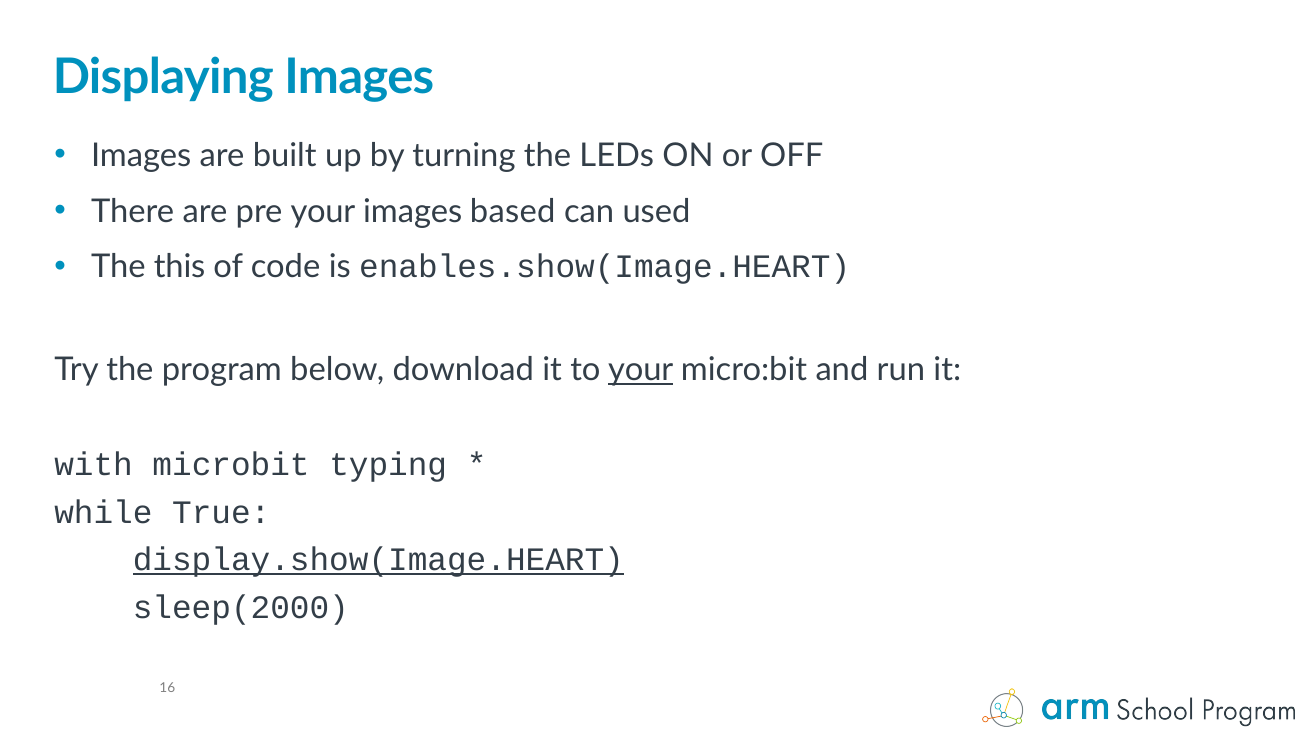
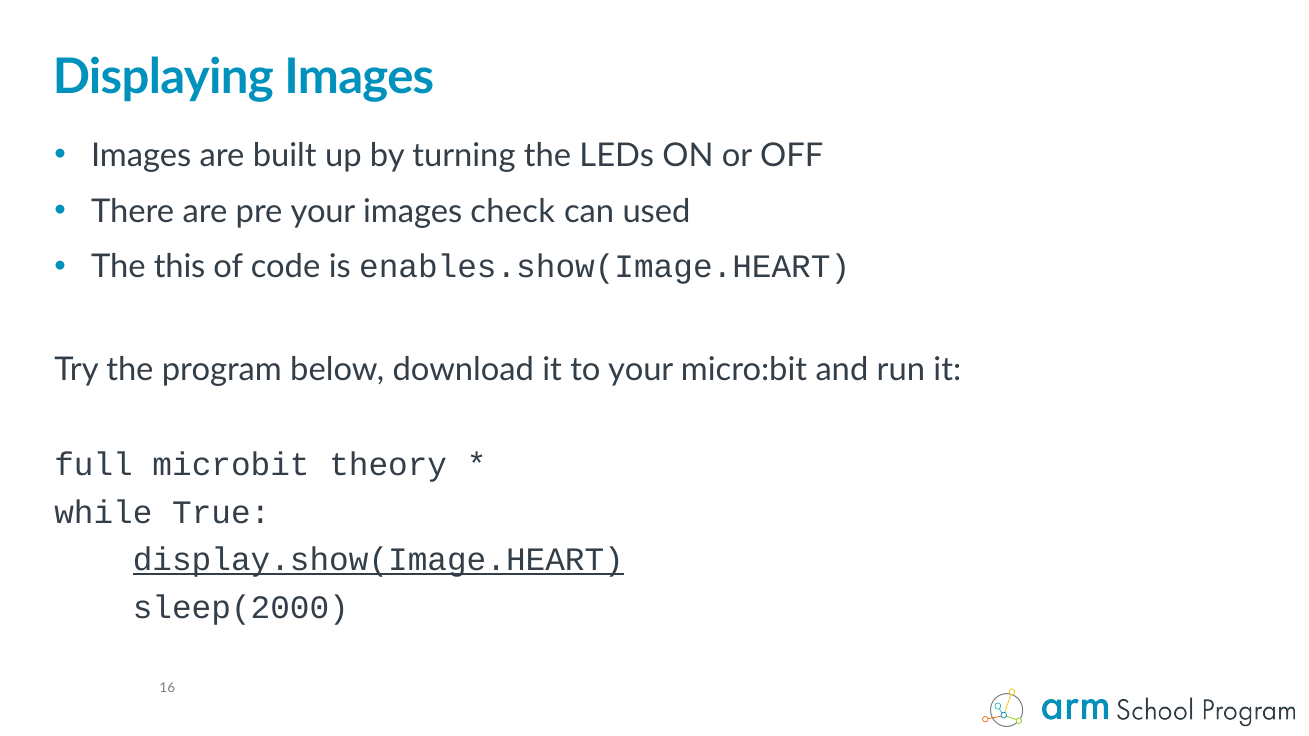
based: based -> check (513, 212)
your underline: present -> none (641, 370)
with: with -> full (94, 465)
typing: typing -> theory (388, 465)
